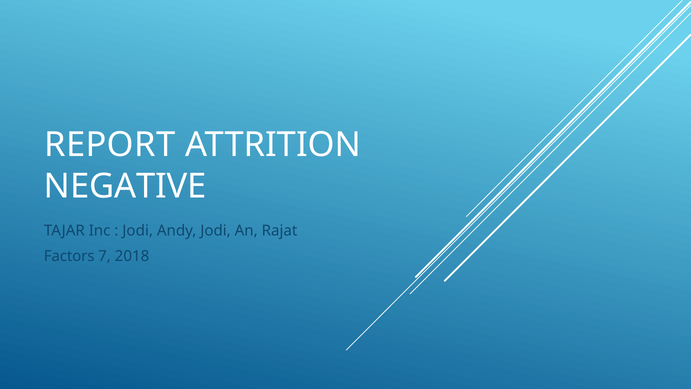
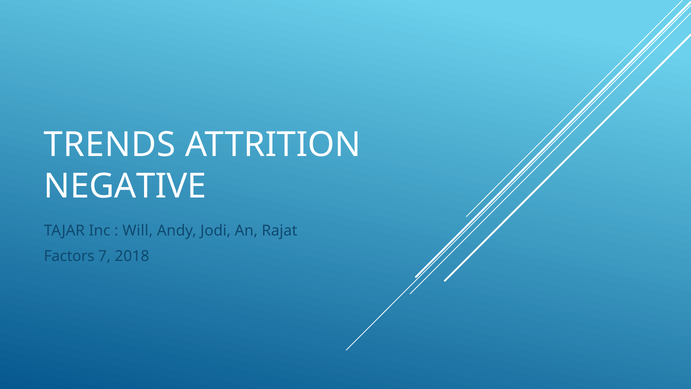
REPORT: REPORT -> TRENDS (110, 145)
Jodi: Jodi -> Will (138, 231)
